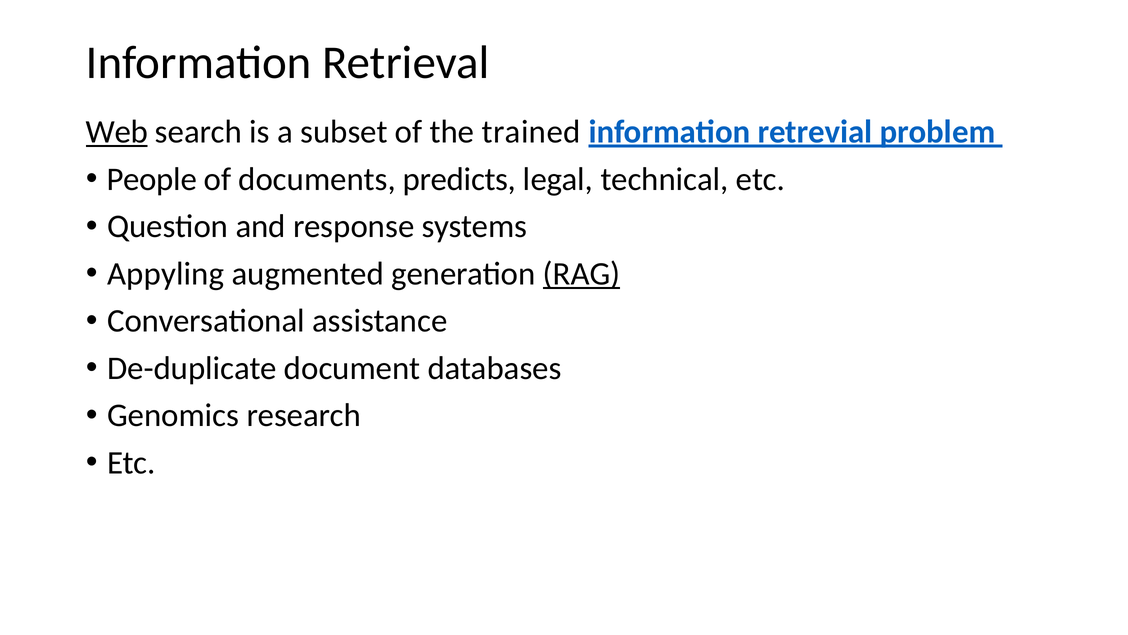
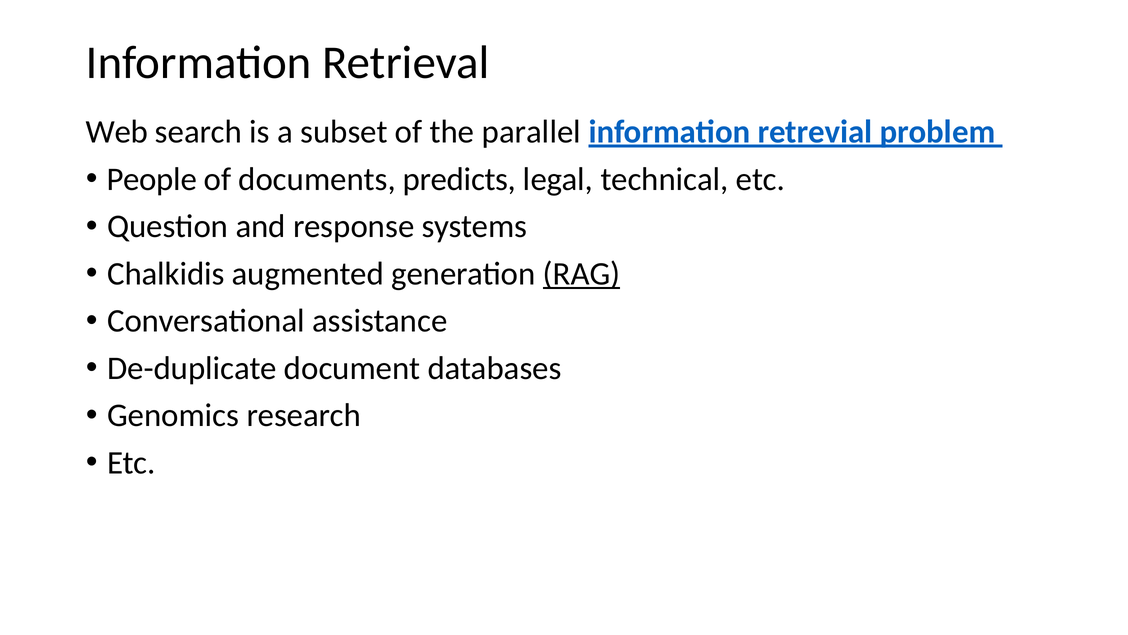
Web underline: present -> none (117, 132)
trained: trained -> parallel (531, 132)
Appyling: Appyling -> Chalkidis (166, 274)
